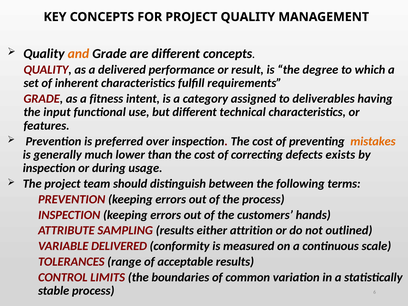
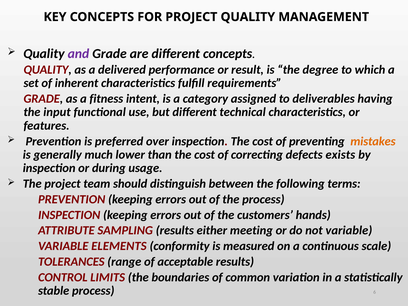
and colour: orange -> purple (78, 54)
attrition: attrition -> meeting (251, 230)
not outlined: outlined -> variable (349, 230)
VARIABLE DELIVERED: DELIVERED -> ELEMENTS (119, 246)
